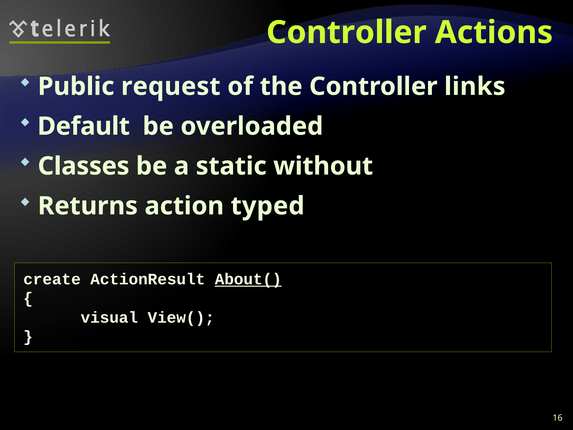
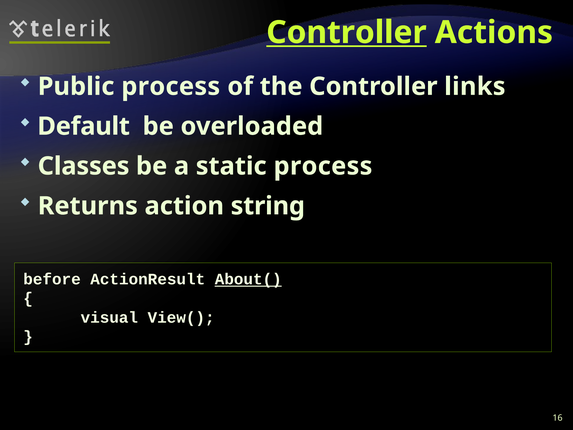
Controller underline: none -> present (346, 32)
Public request: request -> process (171, 86)
static without: without -> process (323, 166)
typed: typed -> string (268, 206)
create: create -> before (52, 279)
